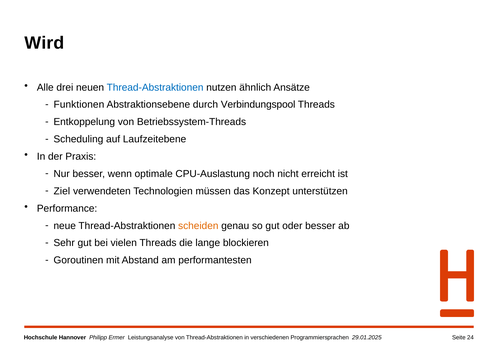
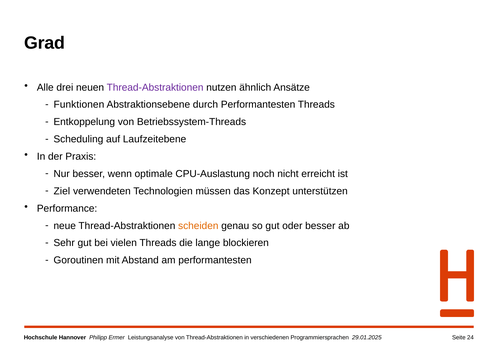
Wird: Wird -> Grad (45, 43)
Thread-Abstraktionen colour: blue -> purple (155, 87)
durch Verbindungspool: Verbindungspool -> Performantesten (258, 105)
